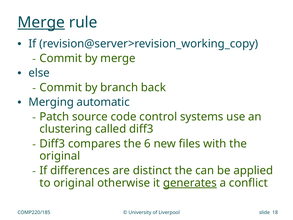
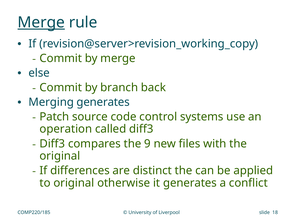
Merging automatic: automatic -> generates (103, 102)
clustering: clustering -> operation (66, 129)
6: 6 -> 9 (147, 143)
generates underline: present -> none (190, 183)
